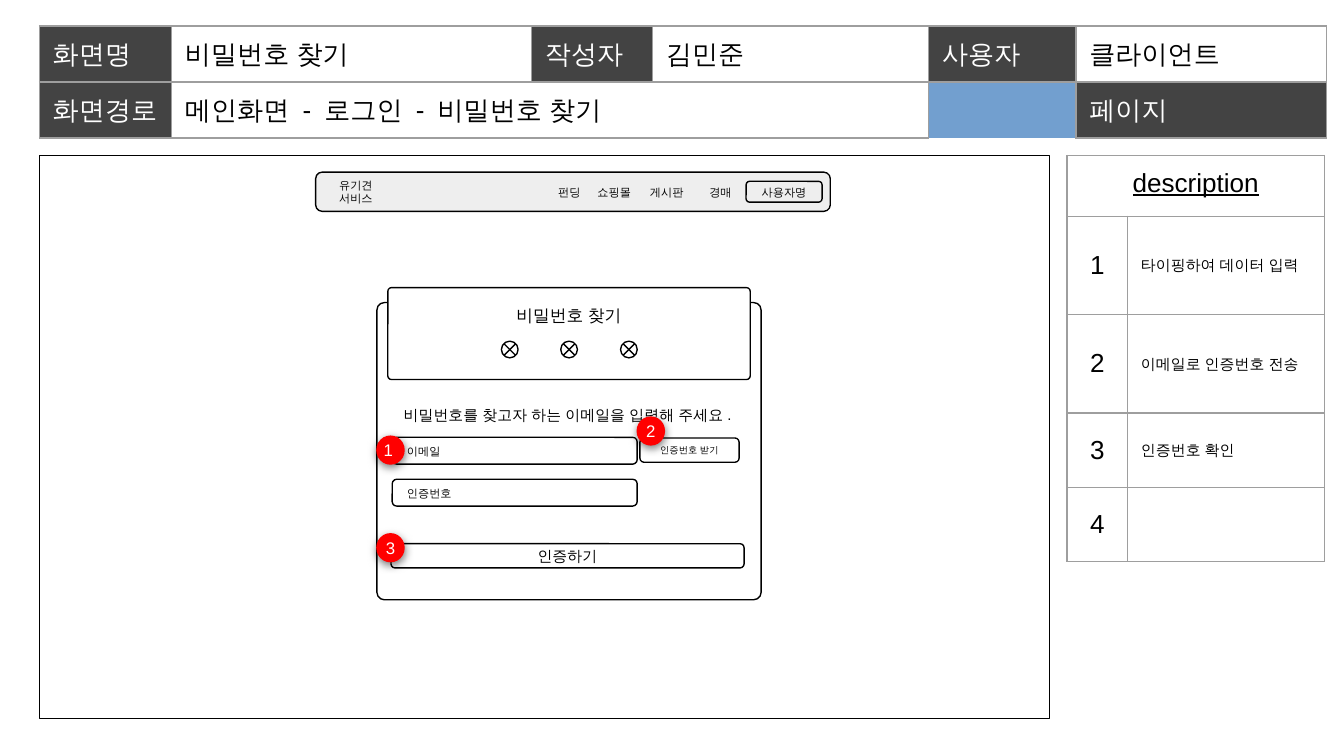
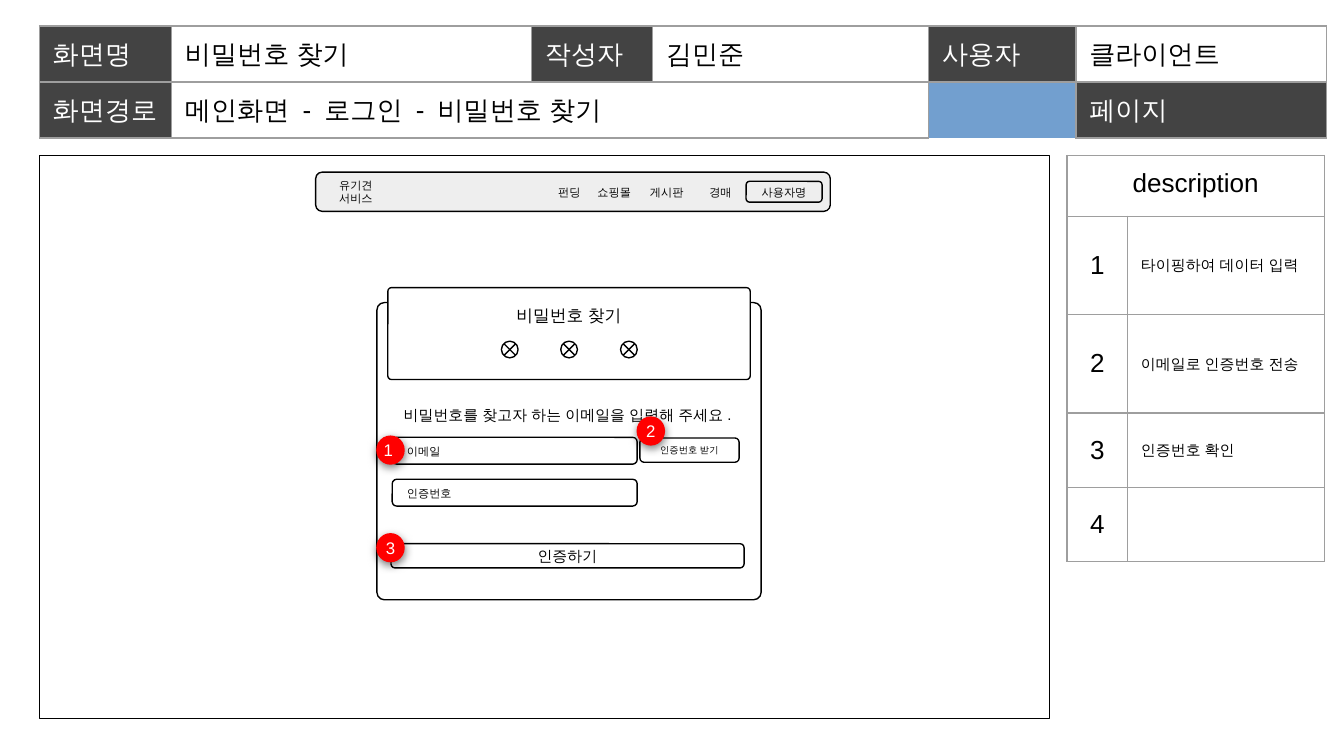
description underline: present -> none (1196, 184)
